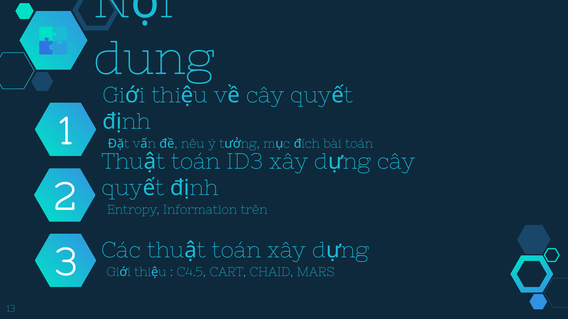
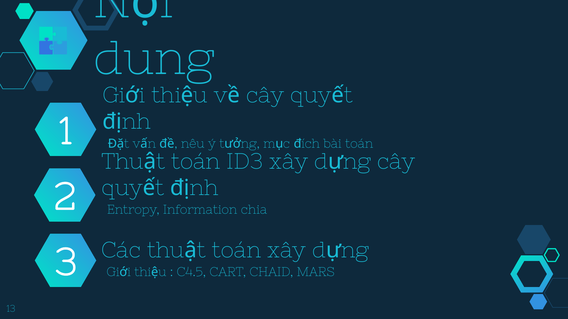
trên: trên -> chia (254, 210)
